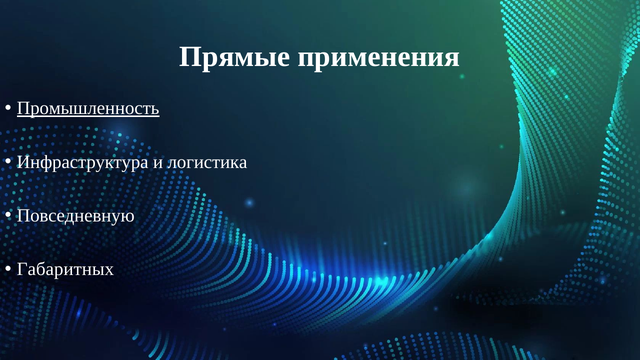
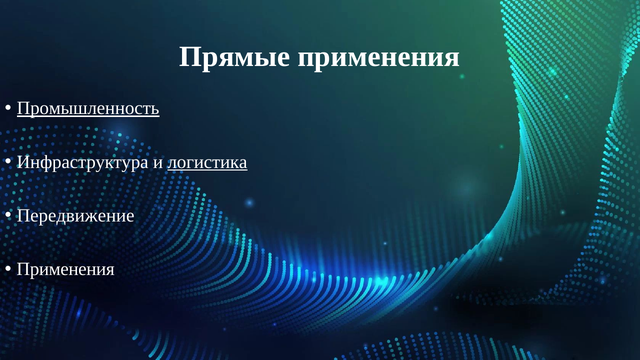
логистика underline: none -> present (208, 162)
Повседневную: Повседневную -> Передвижение (76, 216)
Габаритных: Габаритных -> Применения (66, 269)
